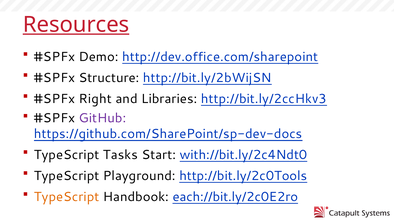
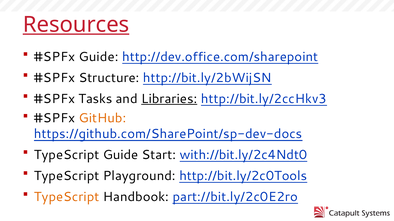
Demo: Demo -> Guide (99, 57)
Right: Right -> Tasks (95, 99)
Libraries underline: none -> present (169, 99)
GitHub colour: purple -> orange (102, 118)
TypeScript Tasks: Tasks -> Guide (121, 155)
each://bit.ly/2c0E2ro: each://bit.ly/2c0E2ro -> part://bit.ly/2c0E2ro (235, 197)
